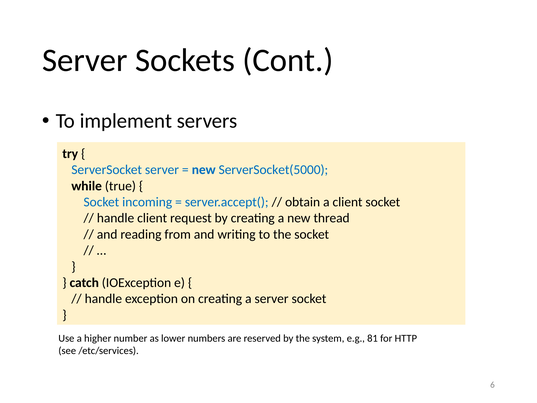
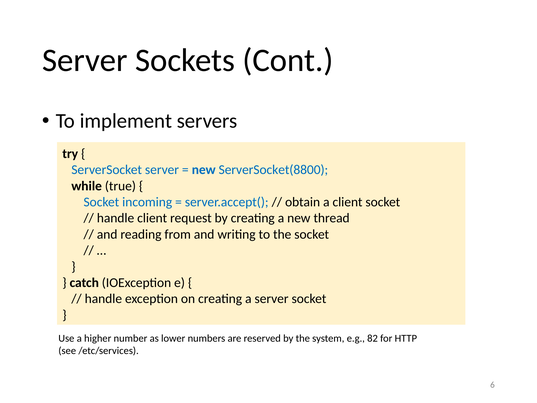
ServerSocket(5000: ServerSocket(5000 -> ServerSocket(8800 (273, 170)
81: 81 -> 82 (373, 338)
